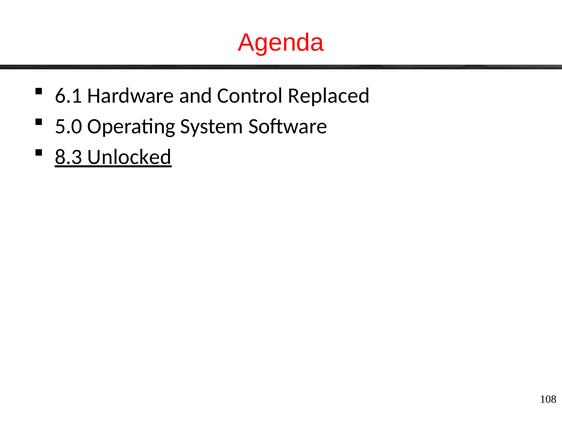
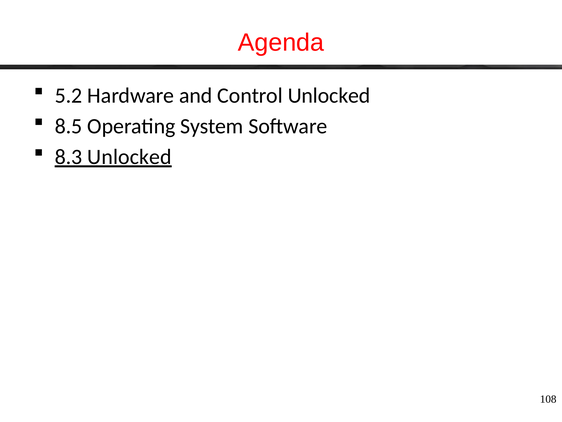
6.1: 6.1 -> 5.2 (69, 95)
Control Replaced: Replaced -> Unlocked (329, 95)
5.0: 5.0 -> 8.5 (69, 126)
